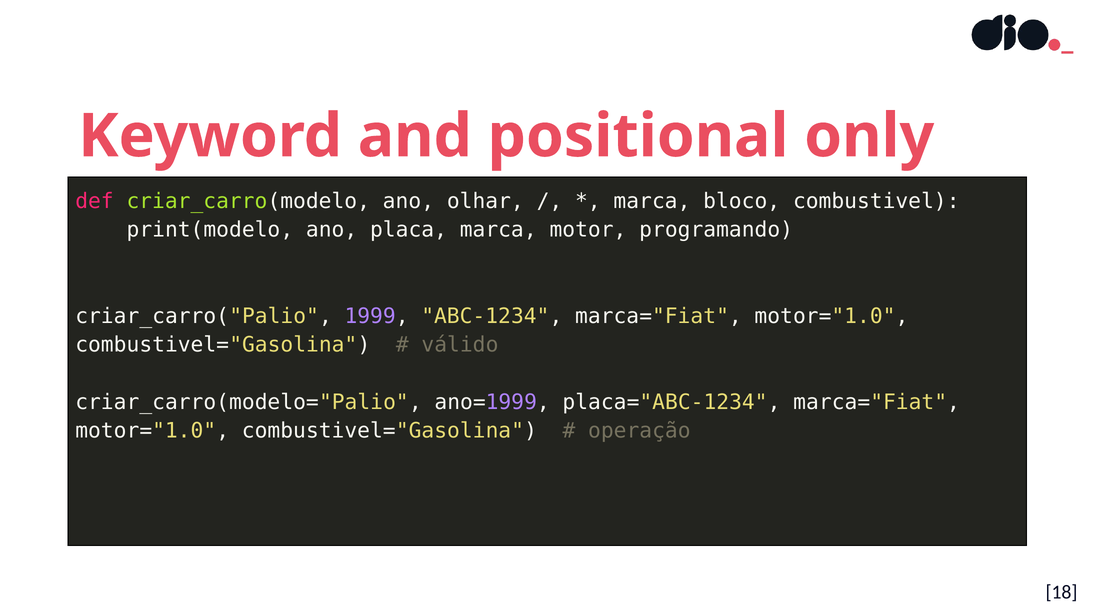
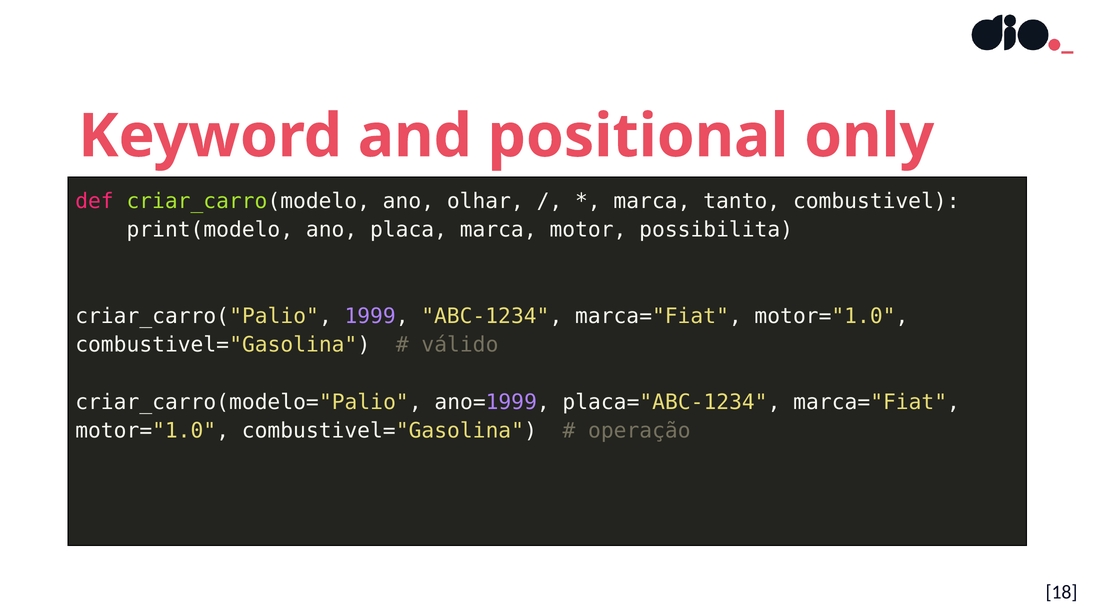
bloco: bloco -> tanto (742, 201)
programando: programando -> possibilita (716, 230)
